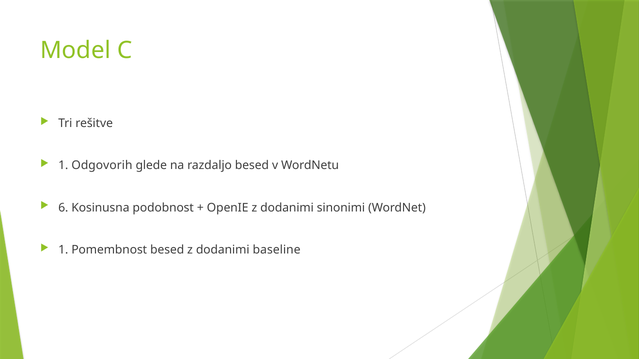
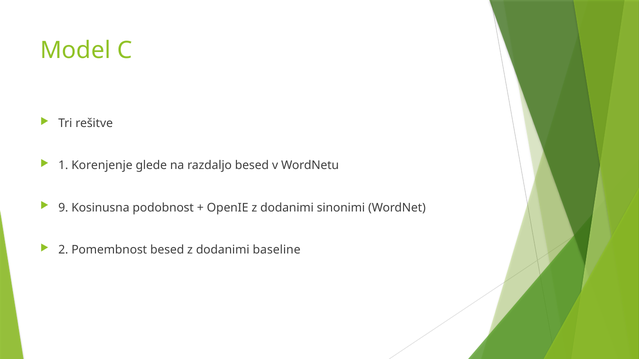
Odgovorih: Odgovorih -> Korenjenje (102, 166)
6: 6 -> 9 (63, 208)
1: 1 -> 2 (63, 250)
